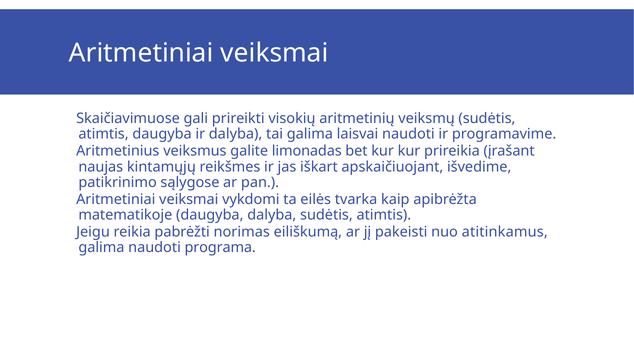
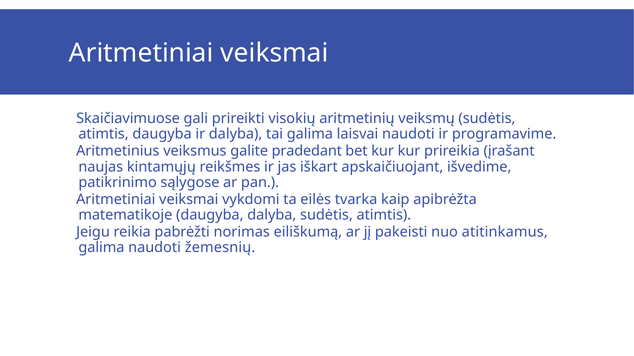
limonadas: limonadas -> pradedant (307, 151)
programa: programa -> žemesnių (220, 248)
